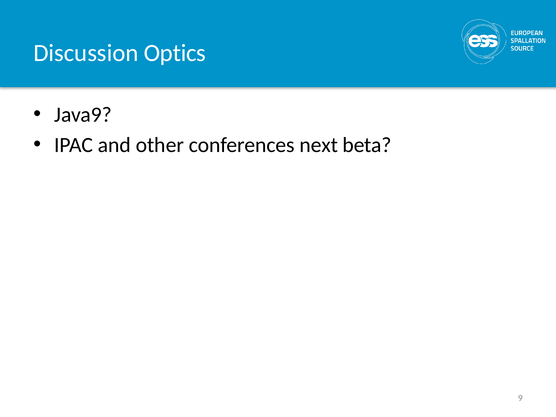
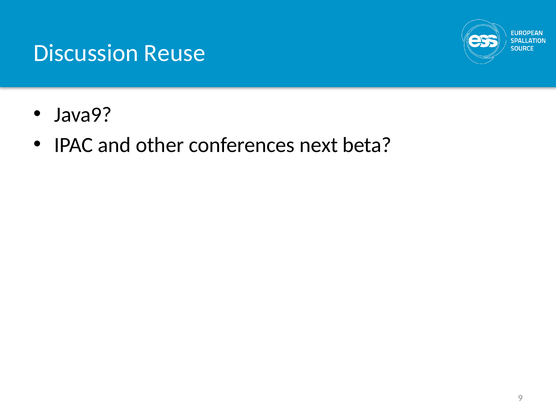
Optics: Optics -> Reuse (175, 53)
